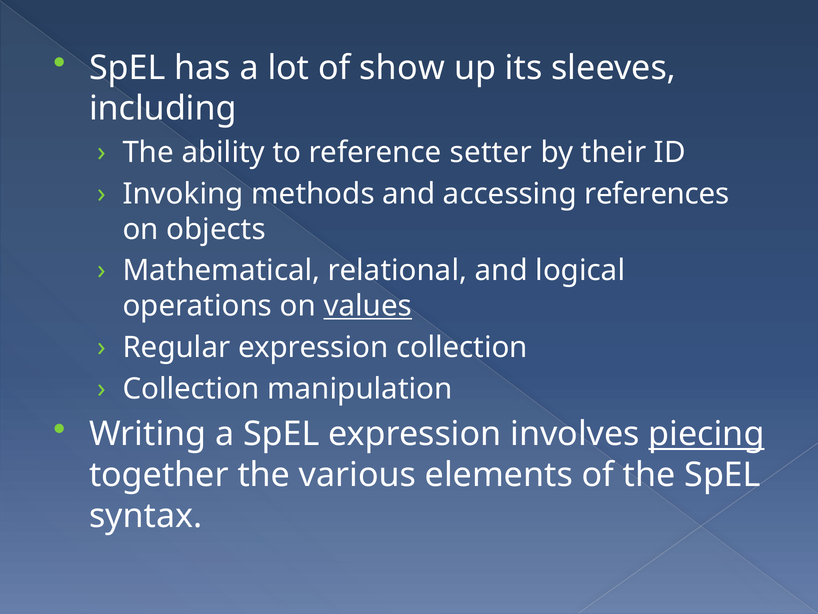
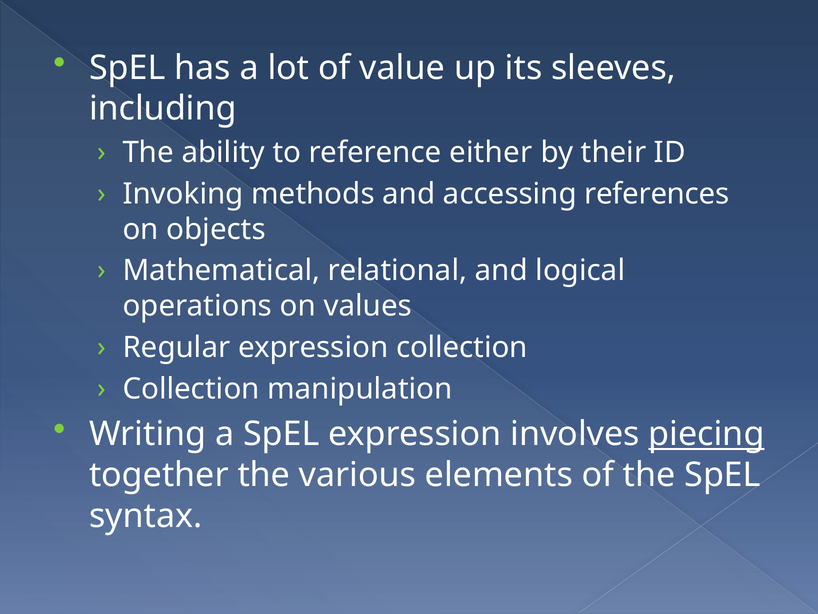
show: show -> value (402, 68)
setter: setter -> either (491, 152)
values underline: present -> none (368, 306)
